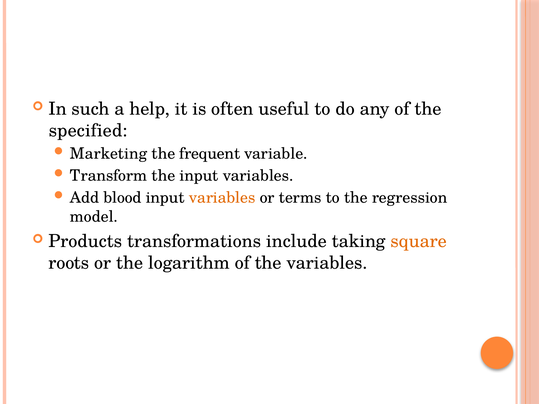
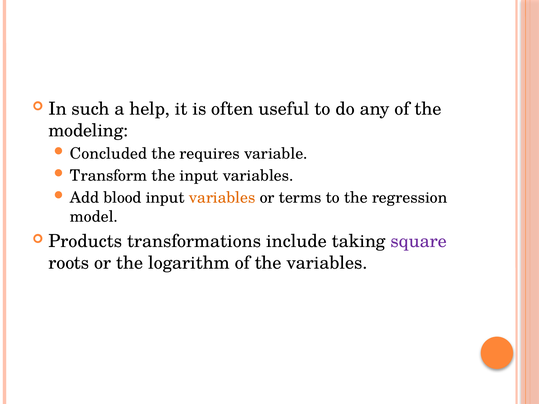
specified: specified -> modeling (88, 131)
Marketing: Marketing -> Concluded (109, 154)
frequent: frequent -> requires (210, 154)
square colour: orange -> purple (419, 242)
